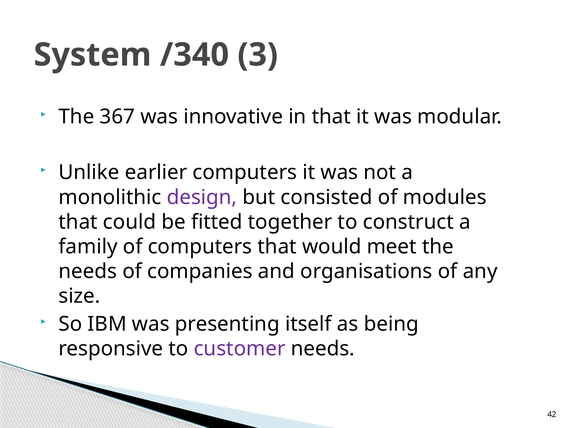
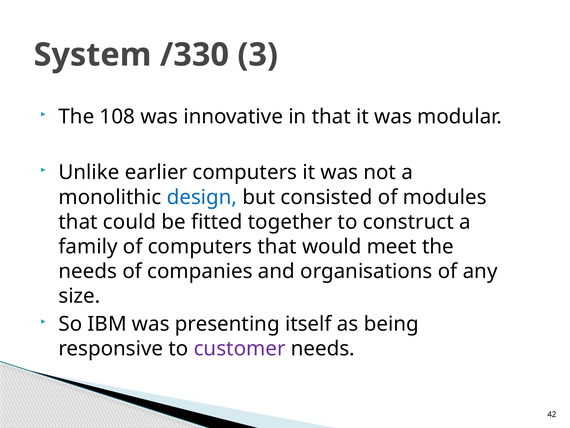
/340: /340 -> /330 (194, 55)
367: 367 -> 108 (117, 117)
design colour: purple -> blue (202, 197)
